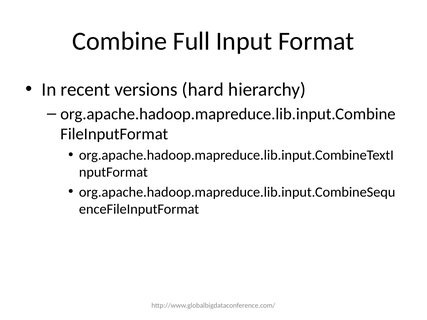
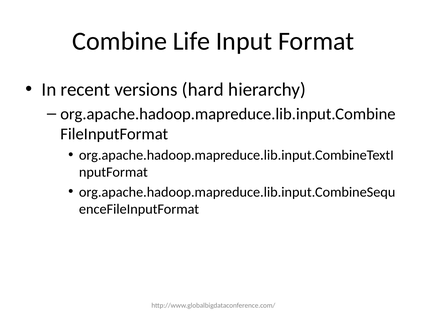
Full: Full -> Life (191, 41)
